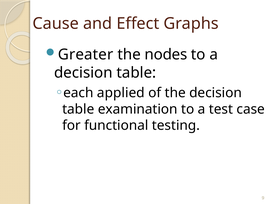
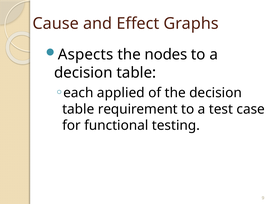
Greater: Greater -> Aspects (86, 55)
examination: examination -> requirement (138, 109)
